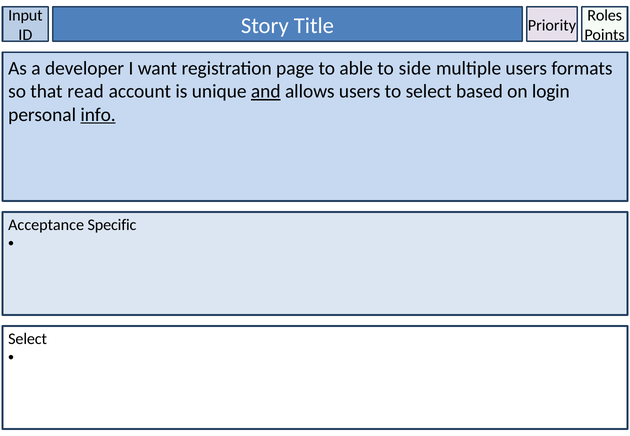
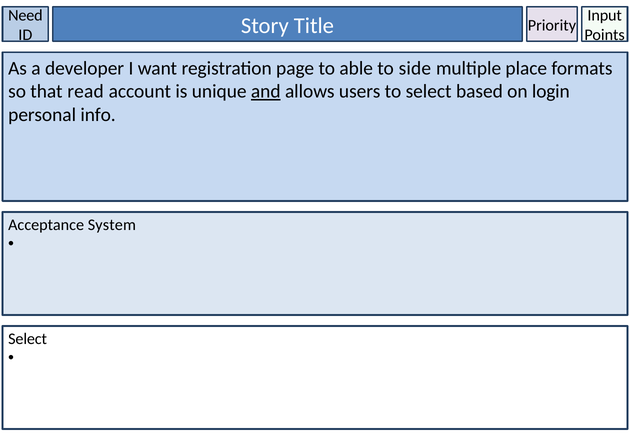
Input: Input -> Need (25, 16)
Roles: Roles -> Input (605, 16)
multiple users: users -> place (526, 68)
info underline: present -> none (98, 115)
Specific: Specific -> System (112, 225)
